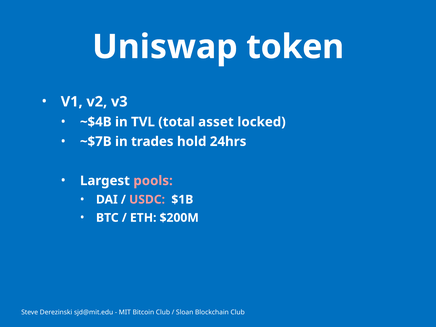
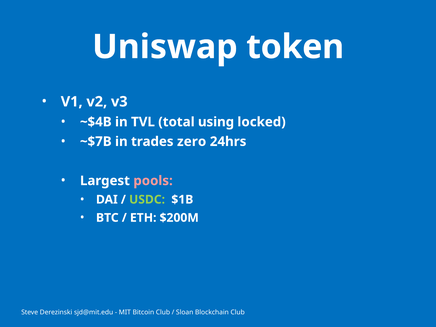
asset: asset -> using (216, 122)
hold: hold -> zero (192, 142)
USDC colour: pink -> light green (147, 200)
